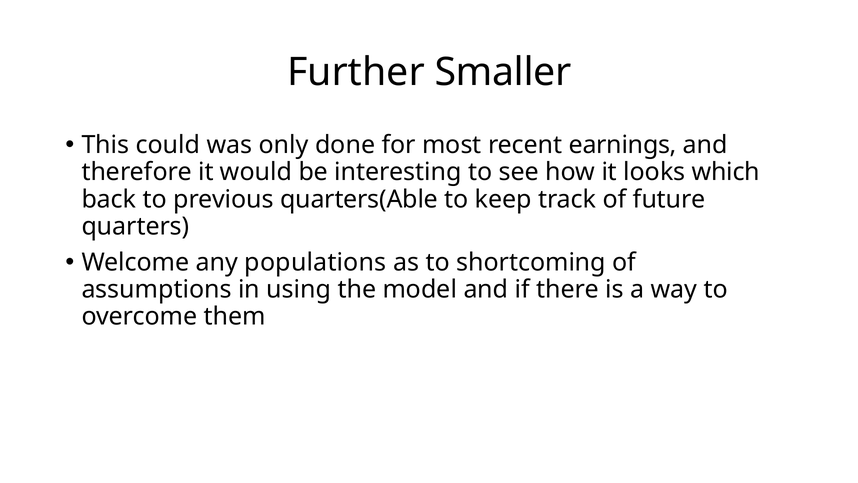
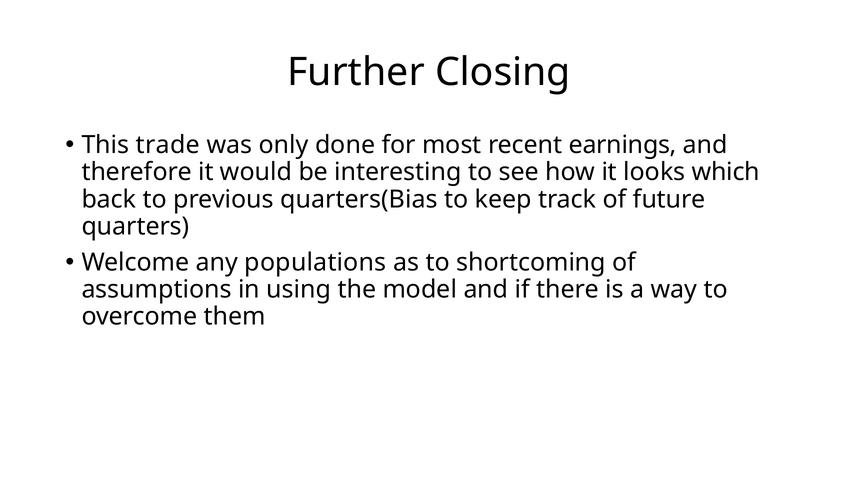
Smaller: Smaller -> Closing (503, 72)
could: could -> trade (168, 145)
quarters(Able: quarters(Able -> quarters(Bias (359, 199)
